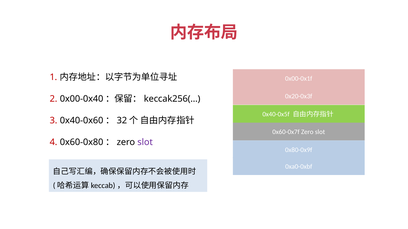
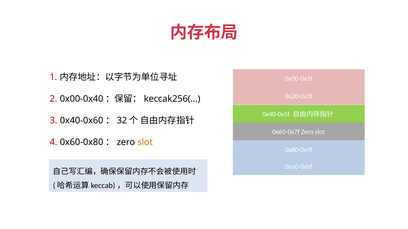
slot colour: purple -> orange (145, 143)
